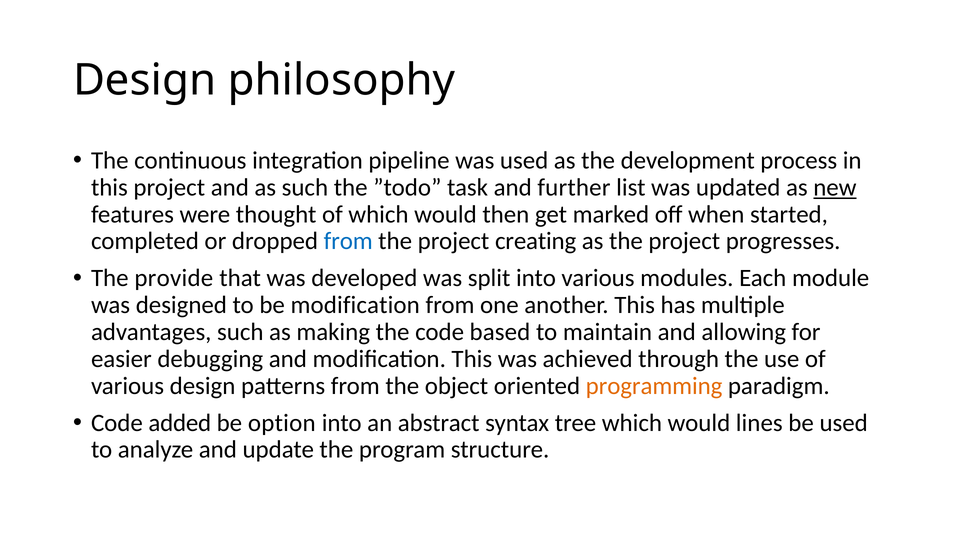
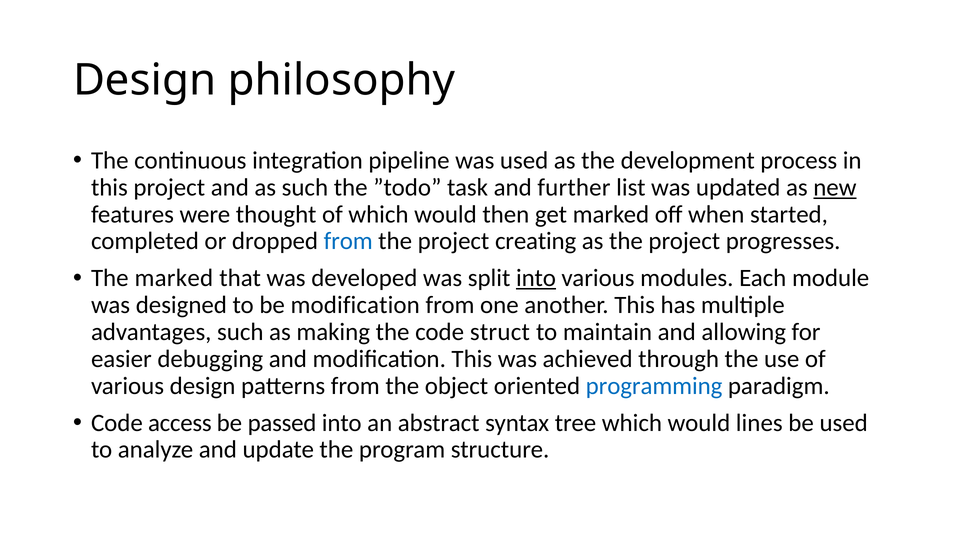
The provide: provide -> marked (174, 278)
into underline: none -> present (536, 278)
based: based -> struct (500, 332)
programming colour: orange -> blue (654, 386)
added: added -> access (180, 423)
option: option -> passed (282, 423)
